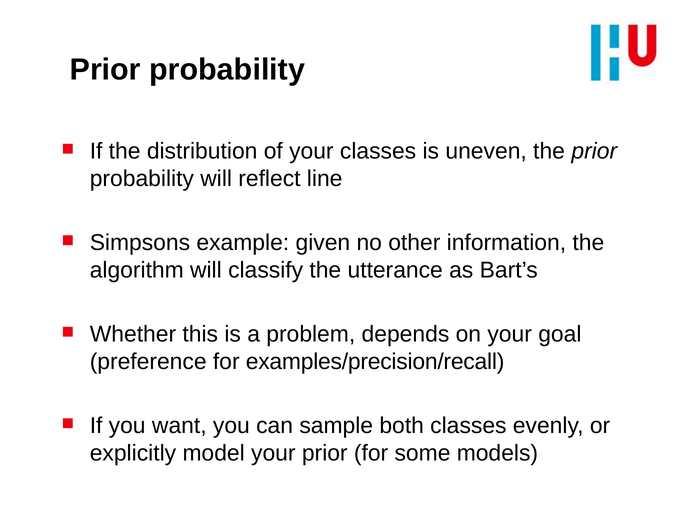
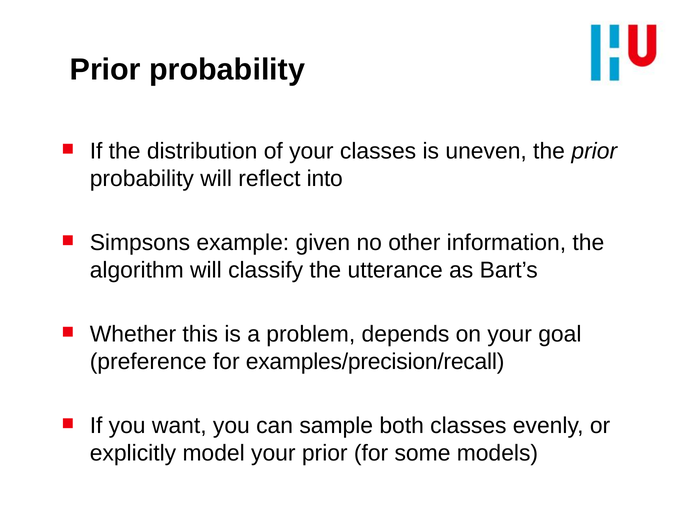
line: line -> into (325, 178)
